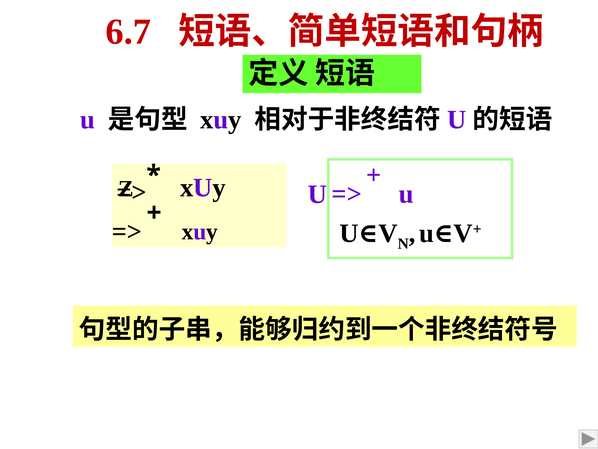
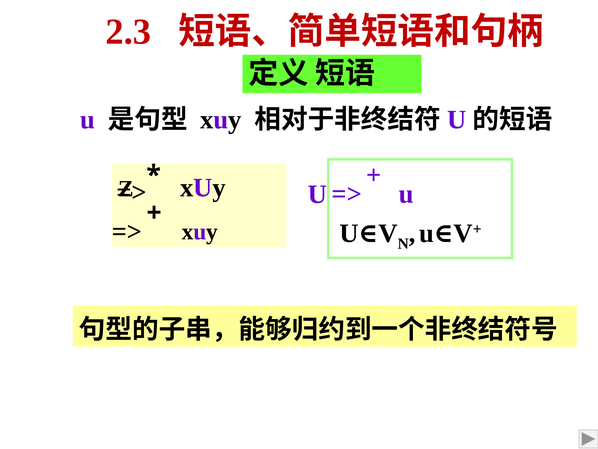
6.7: 6.7 -> 2.3 (128, 32)
